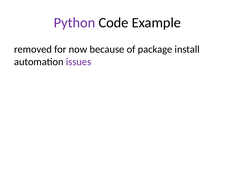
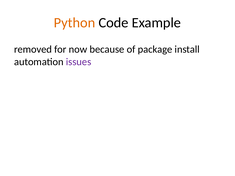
Python colour: purple -> orange (75, 23)
